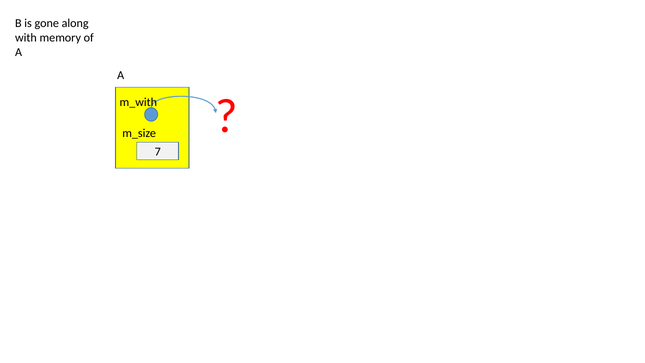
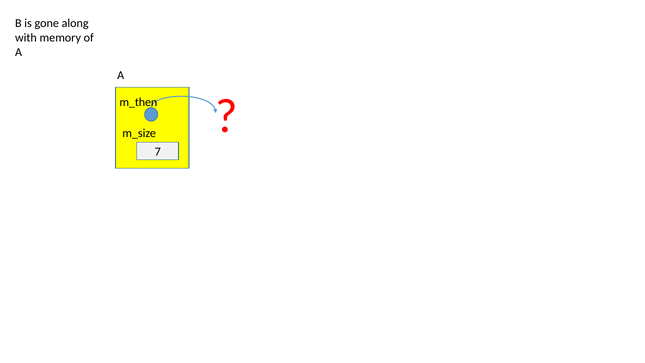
m_with: m_with -> m_then (138, 102)
